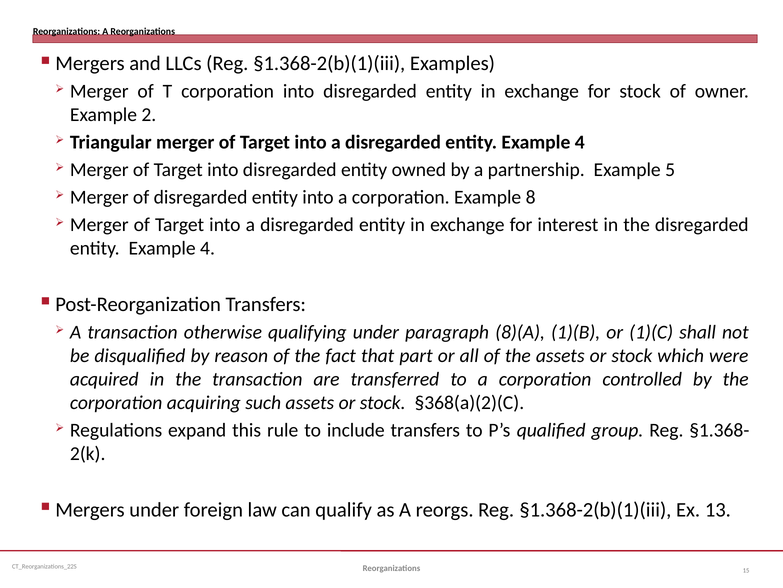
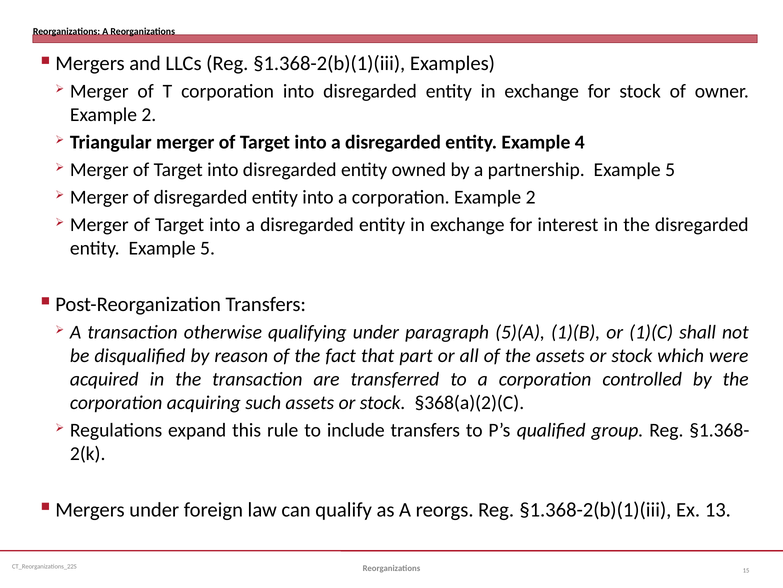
corporation Example 8: 8 -> 2 (531, 197)
4: 4 -> 5 (208, 248)
8)(A: 8)(A -> 5)(A (520, 332)
